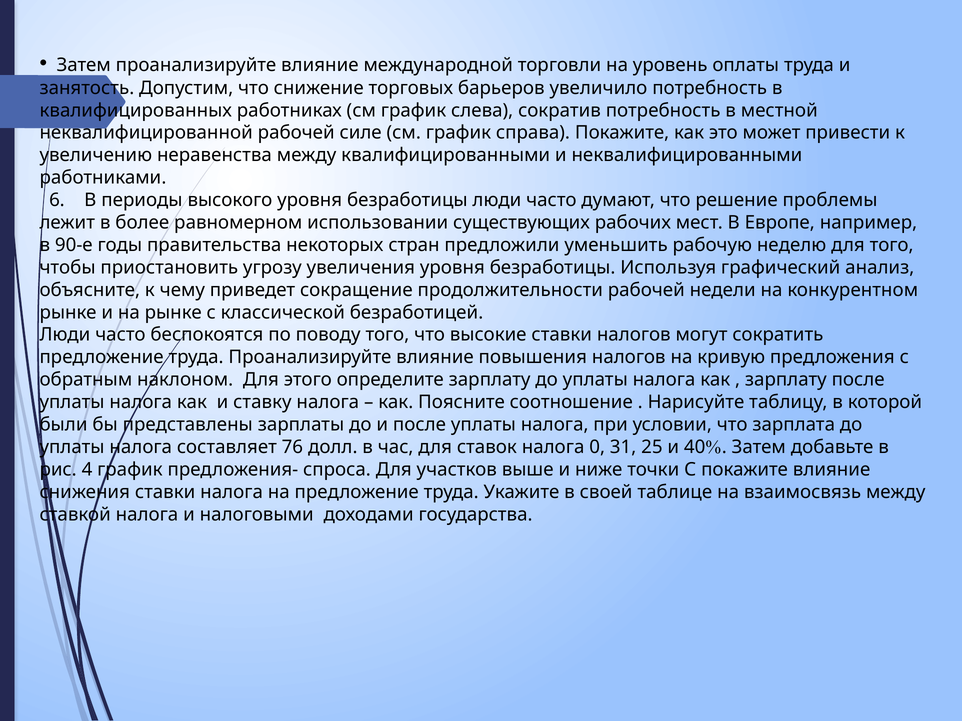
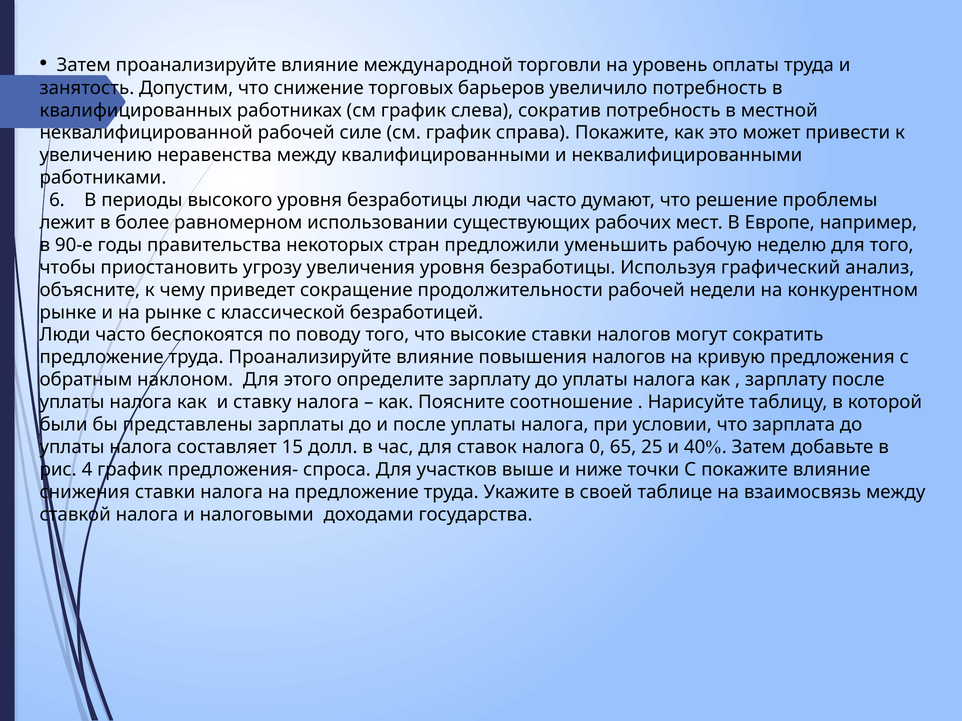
76: 76 -> 15 (292, 447)
31: 31 -> 65 (623, 447)
